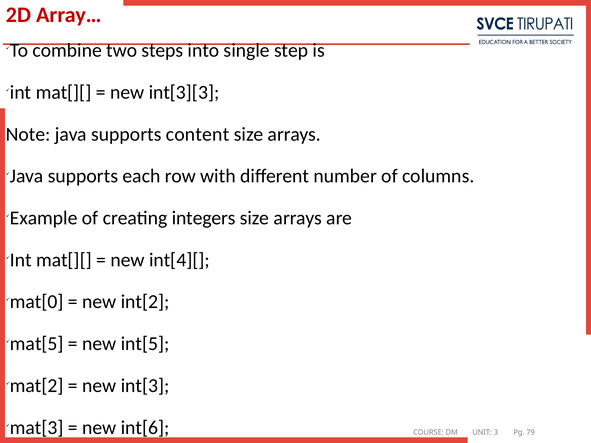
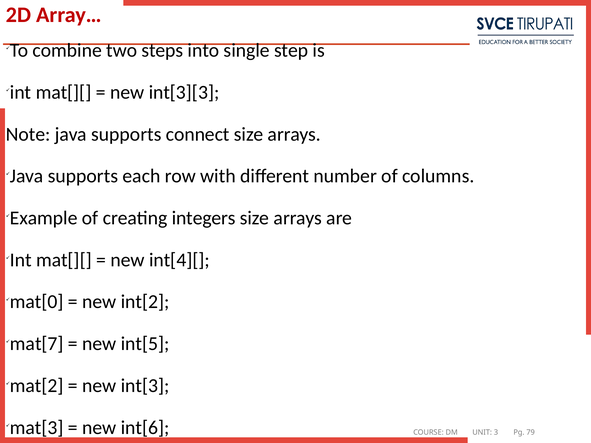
content: content -> connect (198, 134)
mat[5: mat[5 -> mat[7 (37, 344)
